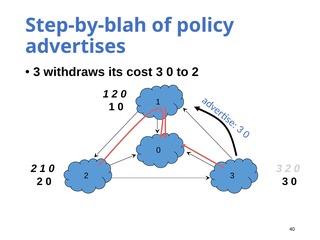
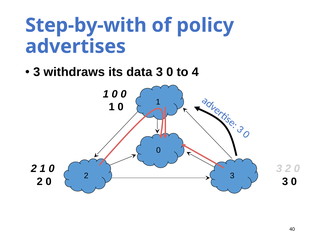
Step-by-blah: Step-by-blah -> Step-by-with (86, 25)
cost: cost -> data (139, 72)
to 2: 2 -> 4 (195, 72)
2: 2 -> 0 (115, 94)
